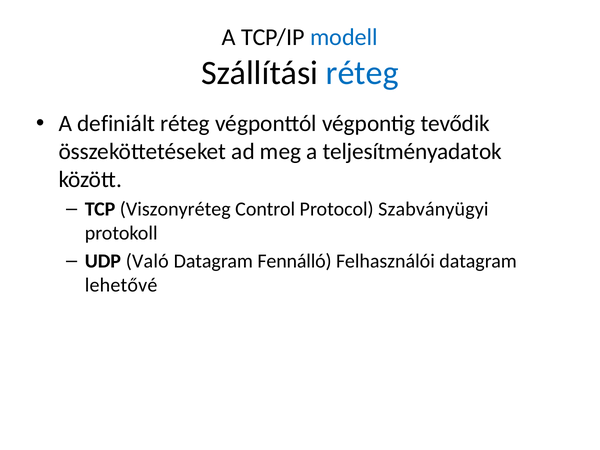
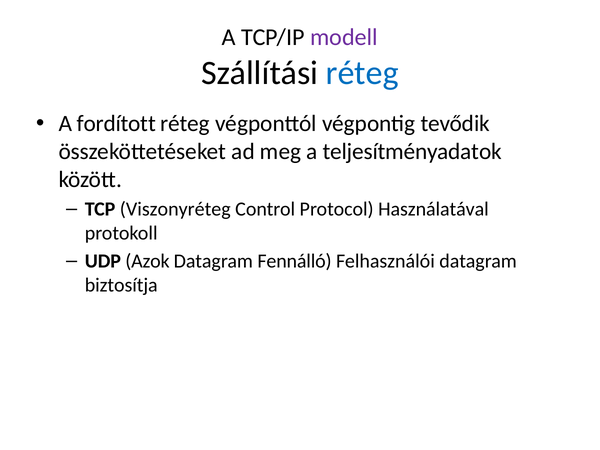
modell colour: blue -> purple (344, 37)
definiált: definiált -> fordított (116, 124)
Szabványügyi: Szabványügyi -> Használatával (433, 209)
Való: Való -> Azok (147, 261)
lehetővé: lehetővé -> biztosítja (121, 285)
